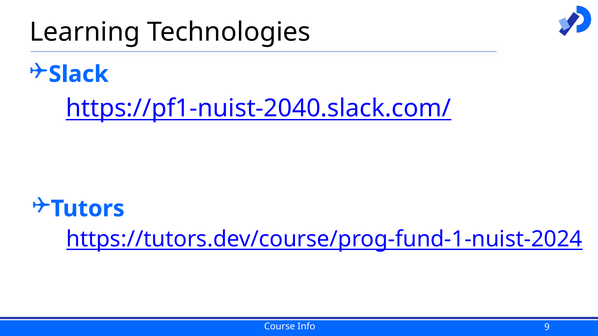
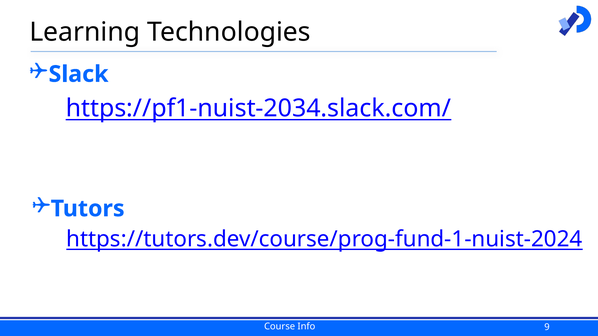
https://pf1-nuist-2040.slack.com/: https://pf1-nuist-2040.slack.com/ -> https://pf1-nuist-2034.slack.com/ (258, 109)
